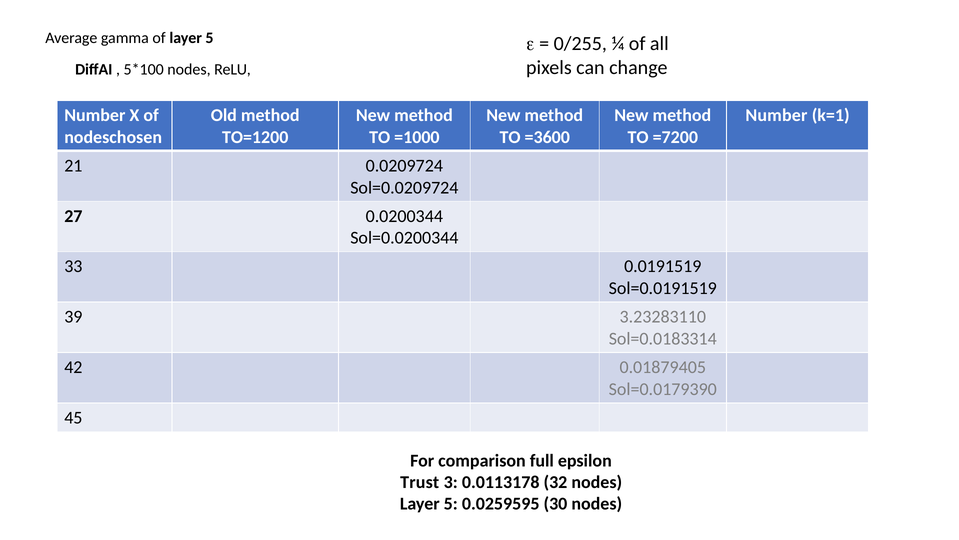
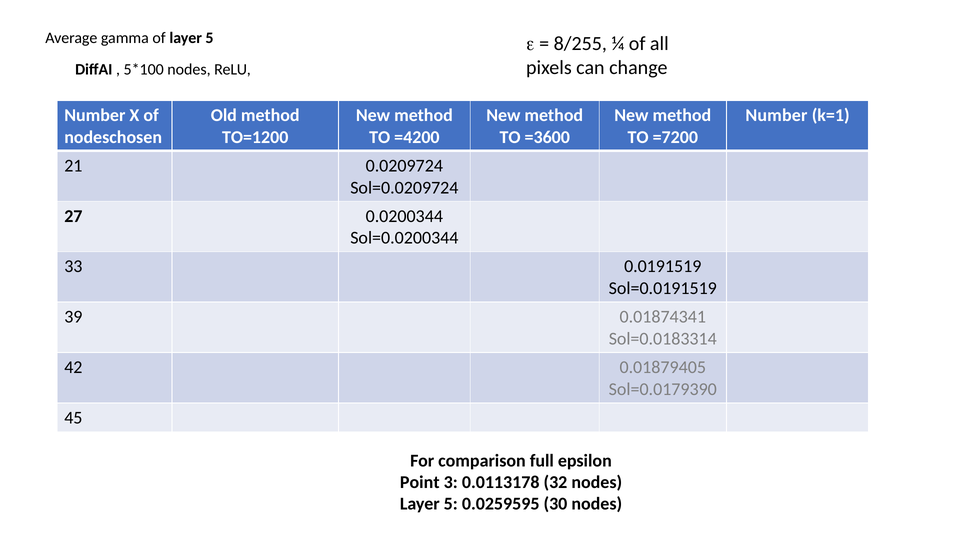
0/255: 0/255 -> 8/255 (580, 44)
=1000: =1000 -> =4200 (417, 137)
3.23283110: 3.23283110 -> 0.01874341 (663, 317)
Trust: Trust -> Point (420, 482)
